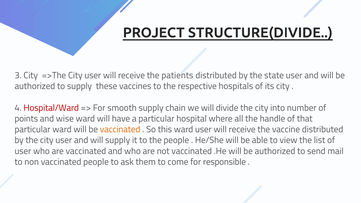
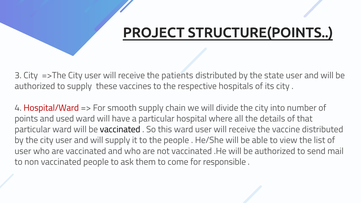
STRUCTURE(DIVIDE: STRUCTURE(DIVIDE -> STRUCTURE(POINTS (260, 33)
wise: wise -> used (65, 119)
handle: handle -> details (272, 119)
vaccinated colour: orange -> black (120, 129)
